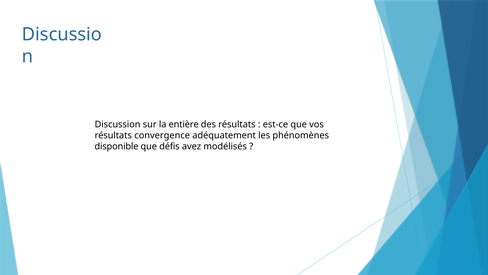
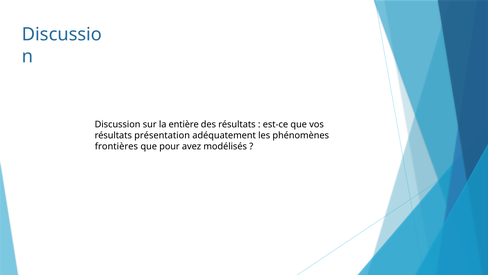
convergence: convergence -> présentation (162, 135)
disponible: disponible -> frontières (116, 146)
défis: défis -> pour (169, 146)
